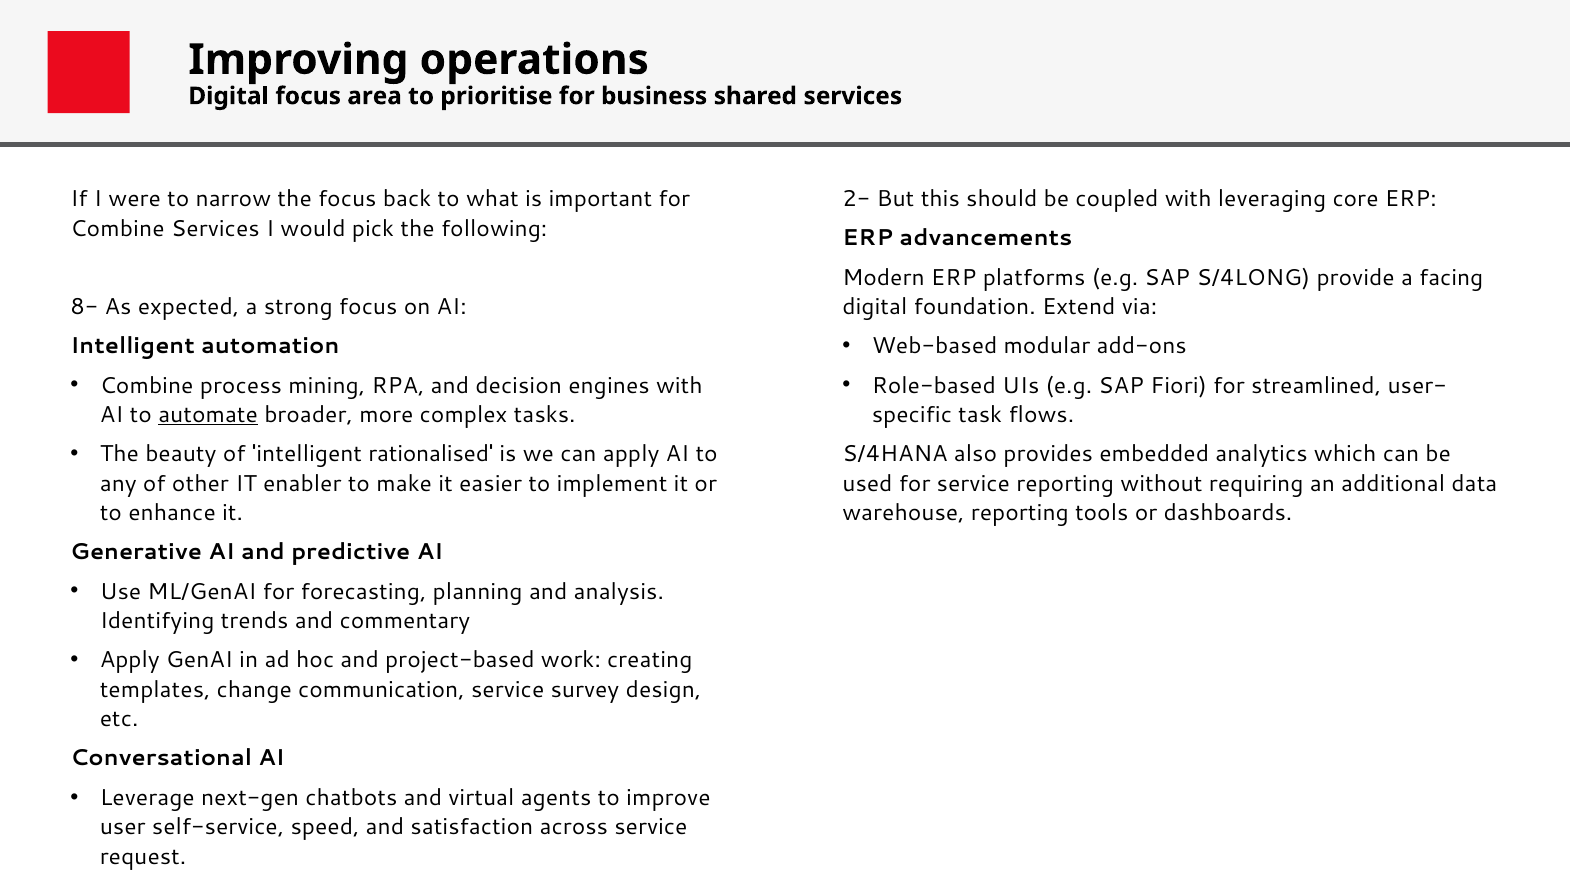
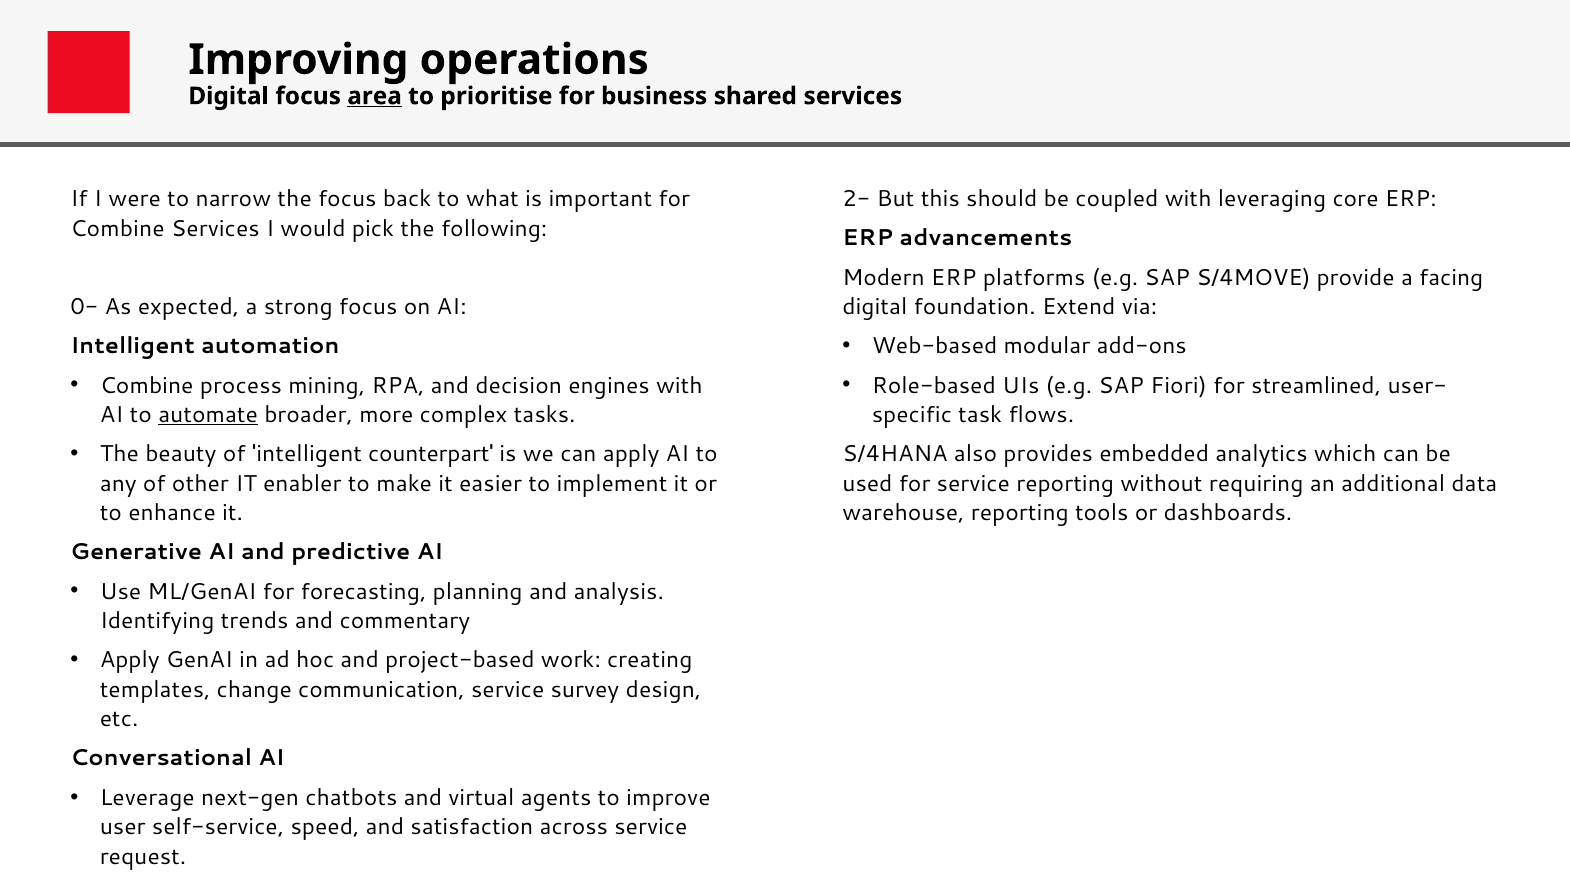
area underline: none -> present (375, 96)
S/4LONG: S/4LONG -> S/4MOVE (1253, 278)
8-: 8- -> 0- (84, 307)
rationalised: rationalised -> counterpart (431, 454)
